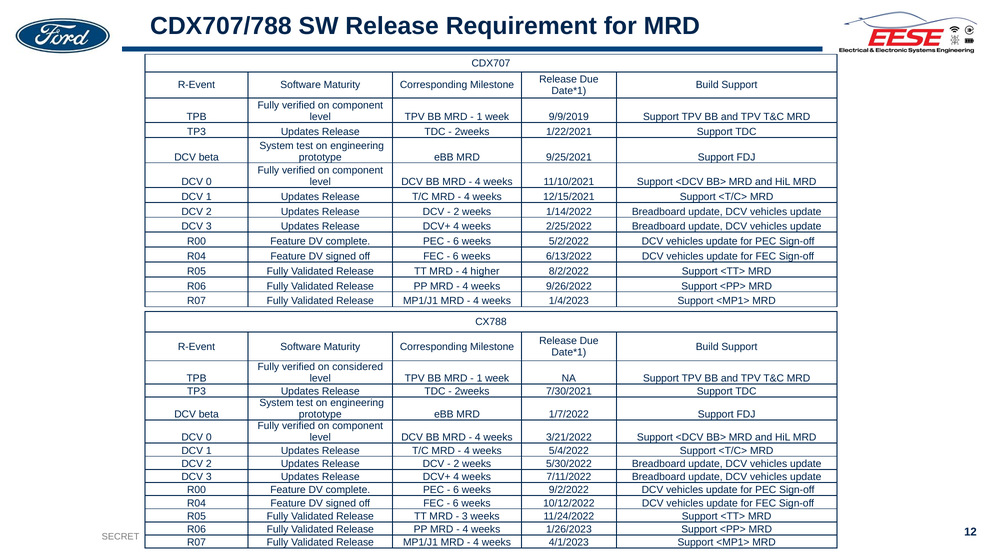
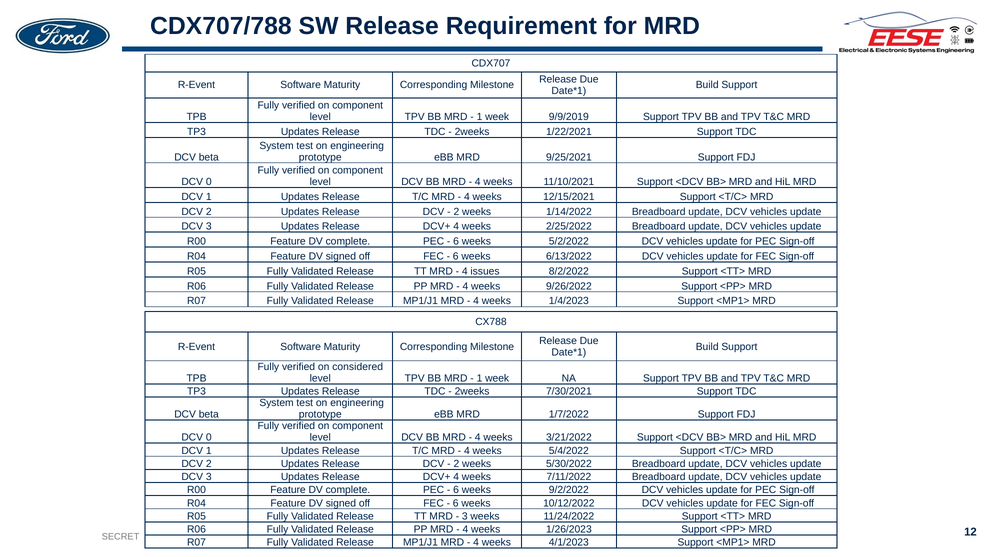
higher: higher -> issues (485, 271)
